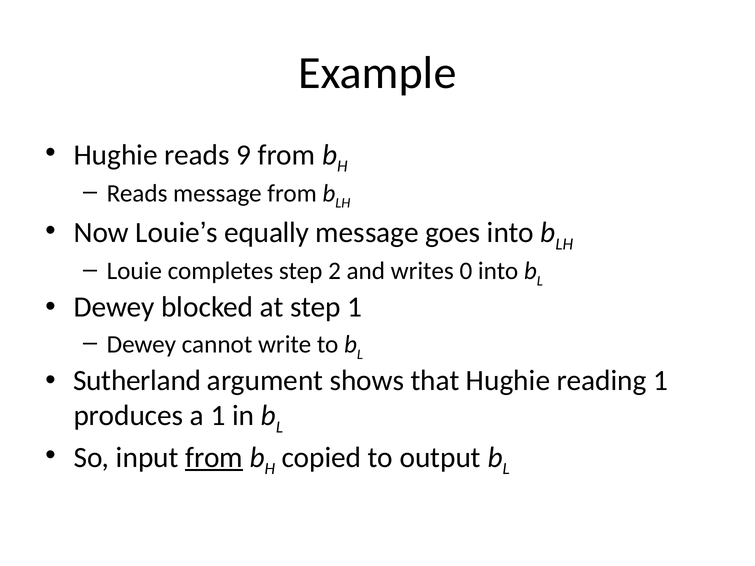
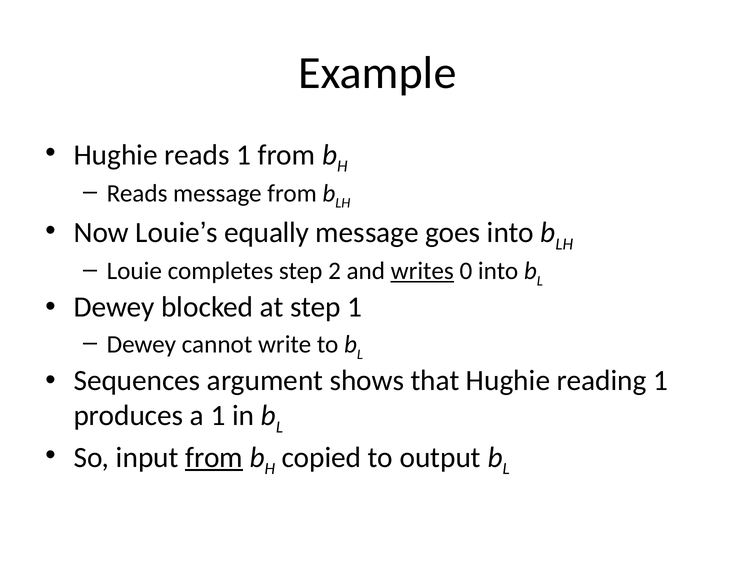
reads 9: 9 -> 1 (244, 155)
writes underline: none -> present (422, 271)
Sutherland: Sutherland -> Sequences (137, 381)
